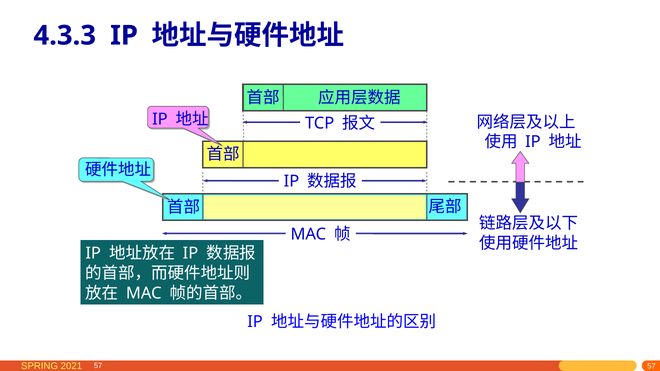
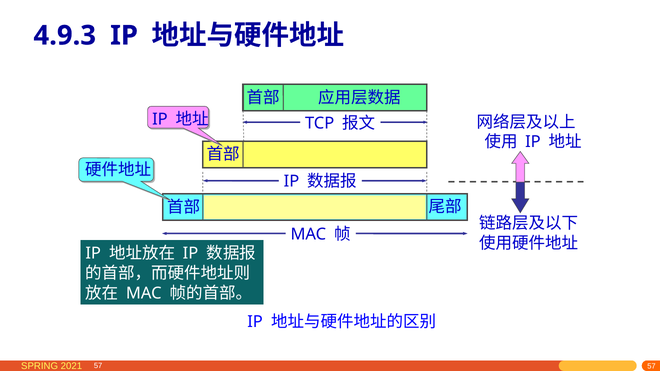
4.3.3: 4.3.3 -> 4.9.3 (65, 36)
